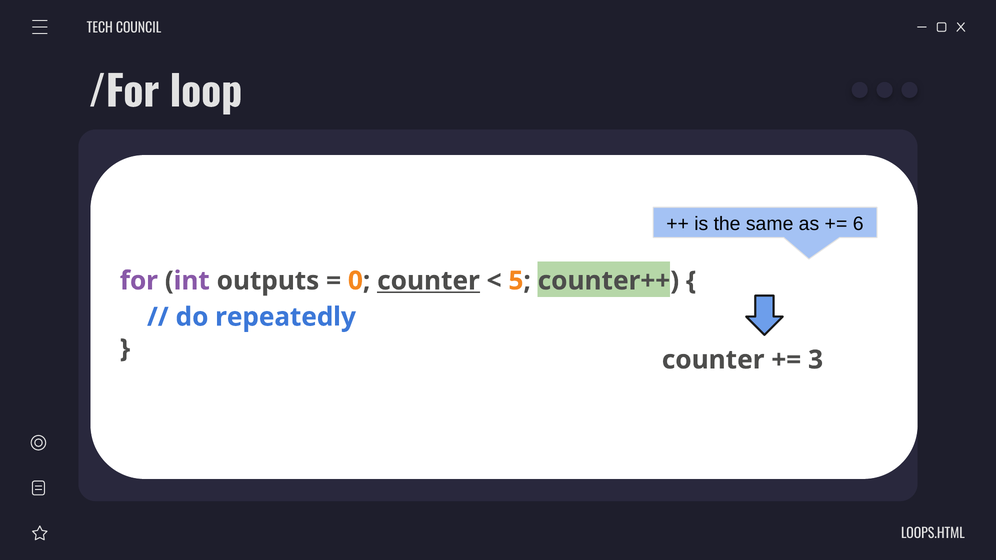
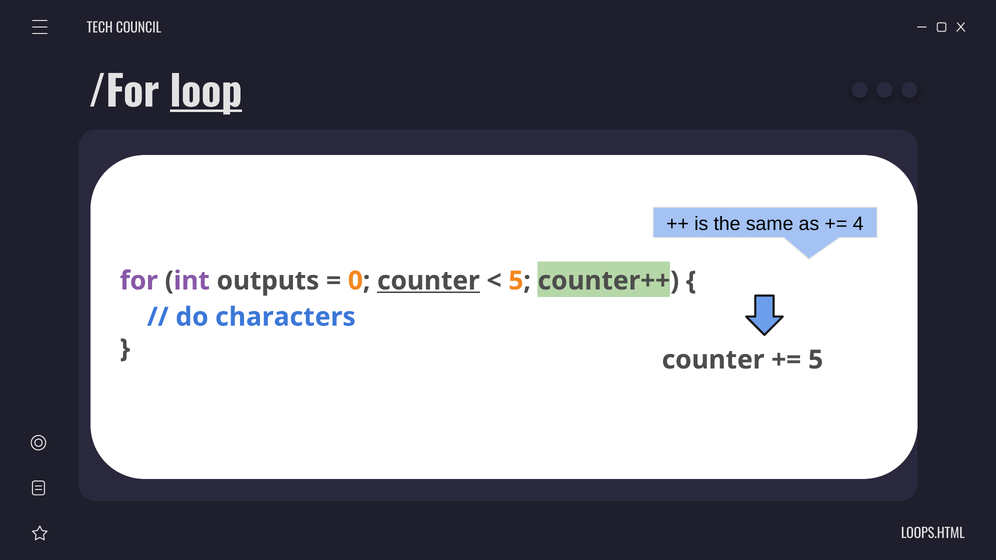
loop underline: none -> present (206, 93)
6: 6 -> 4 (858, 224)
repeatedly: repeatedly -> characters (285, 317)
3: 3 -> 5 (816, 360)
